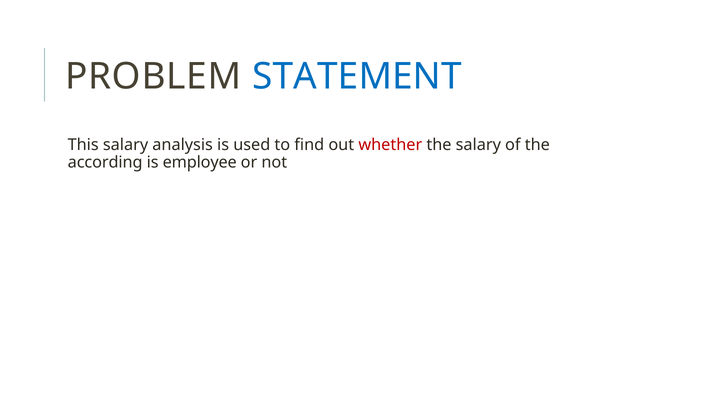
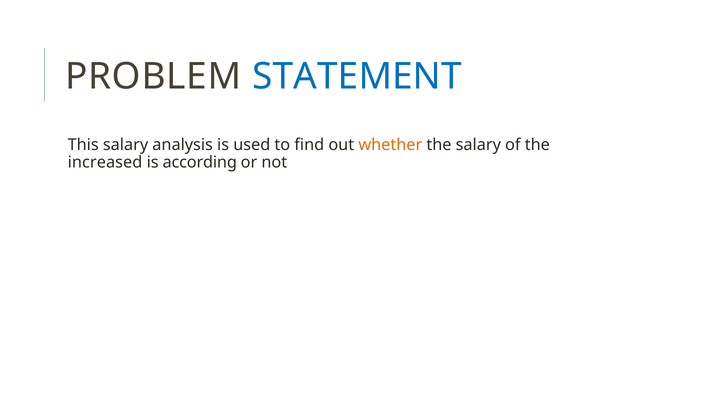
whether colour: red -> orange (390, 145)
according: according -> increased (105, 162)
employee: employee -> according (200, 162)
